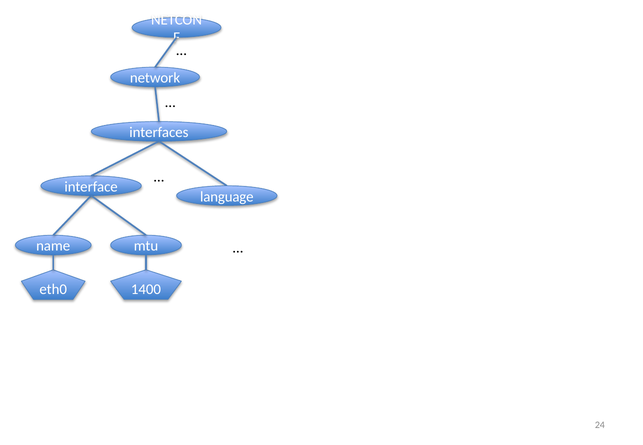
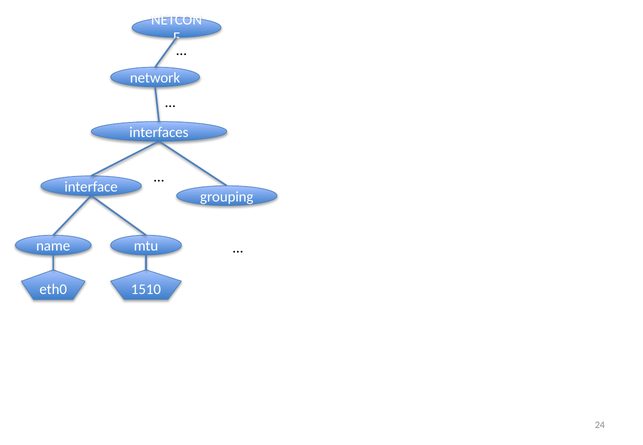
language: language -> grouping (227, 197)
1400: 1400 -> 1510 (146, 289)
